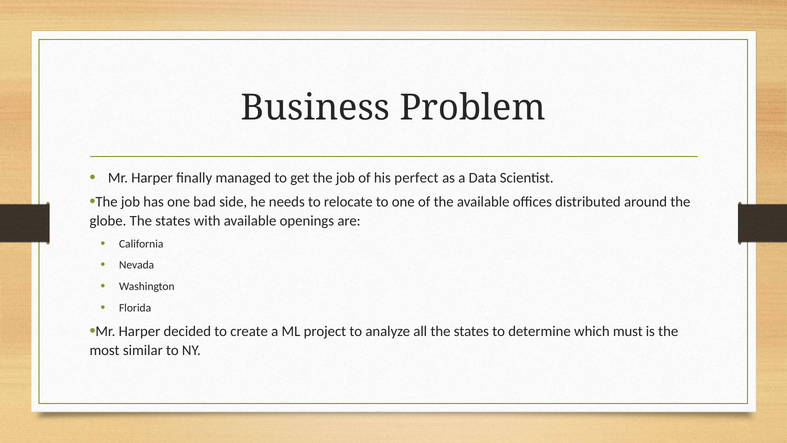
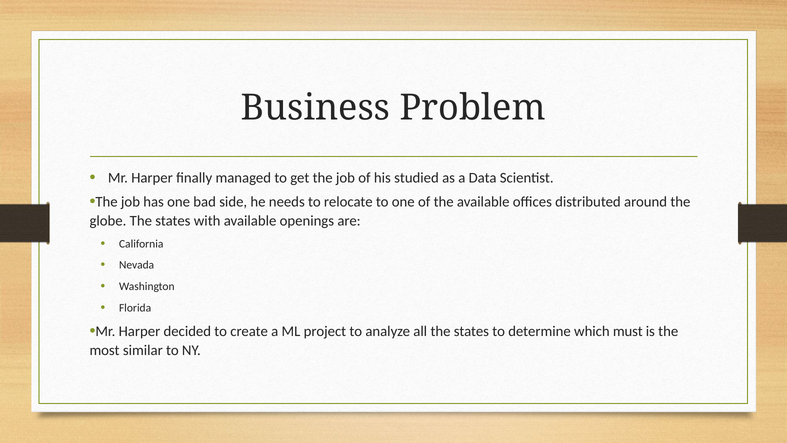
perfect: perfect -> studied (416, 178)
